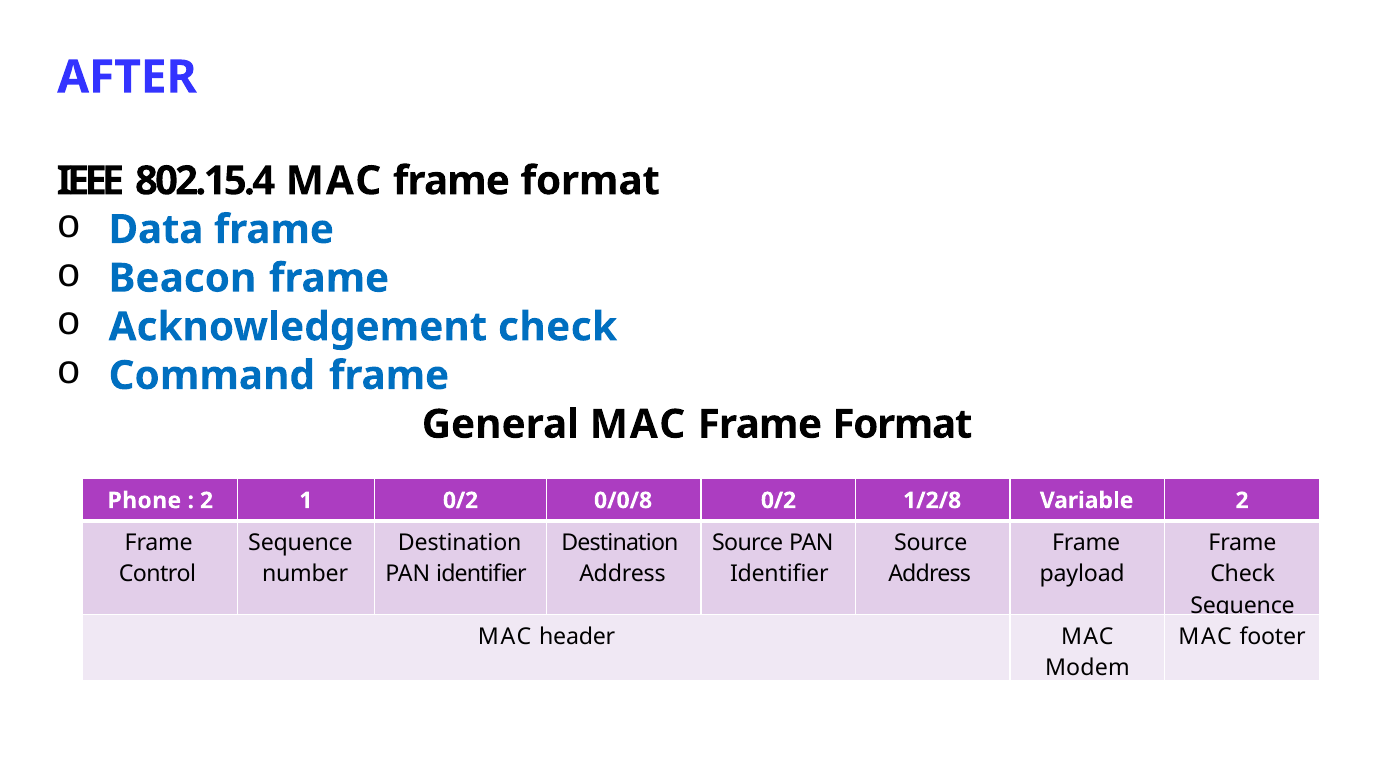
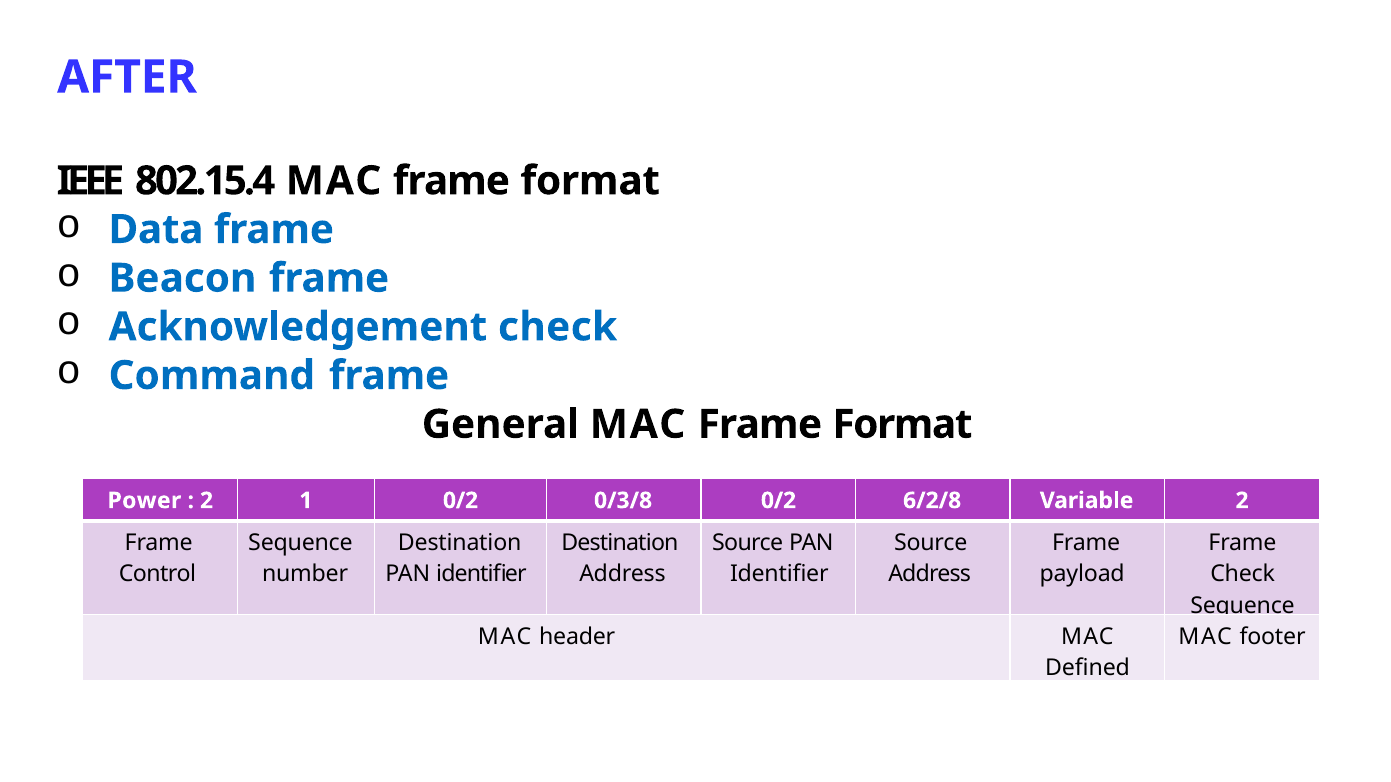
Phone: Phone -> Power (144, 501)
0/0/8: 0/0/8 -> 0/3/8 (623, 501)
1/2/8: 1/2/8 -> 6/2/8 (932, 501)
Modem: Modem -> Defined (1087, 668)
